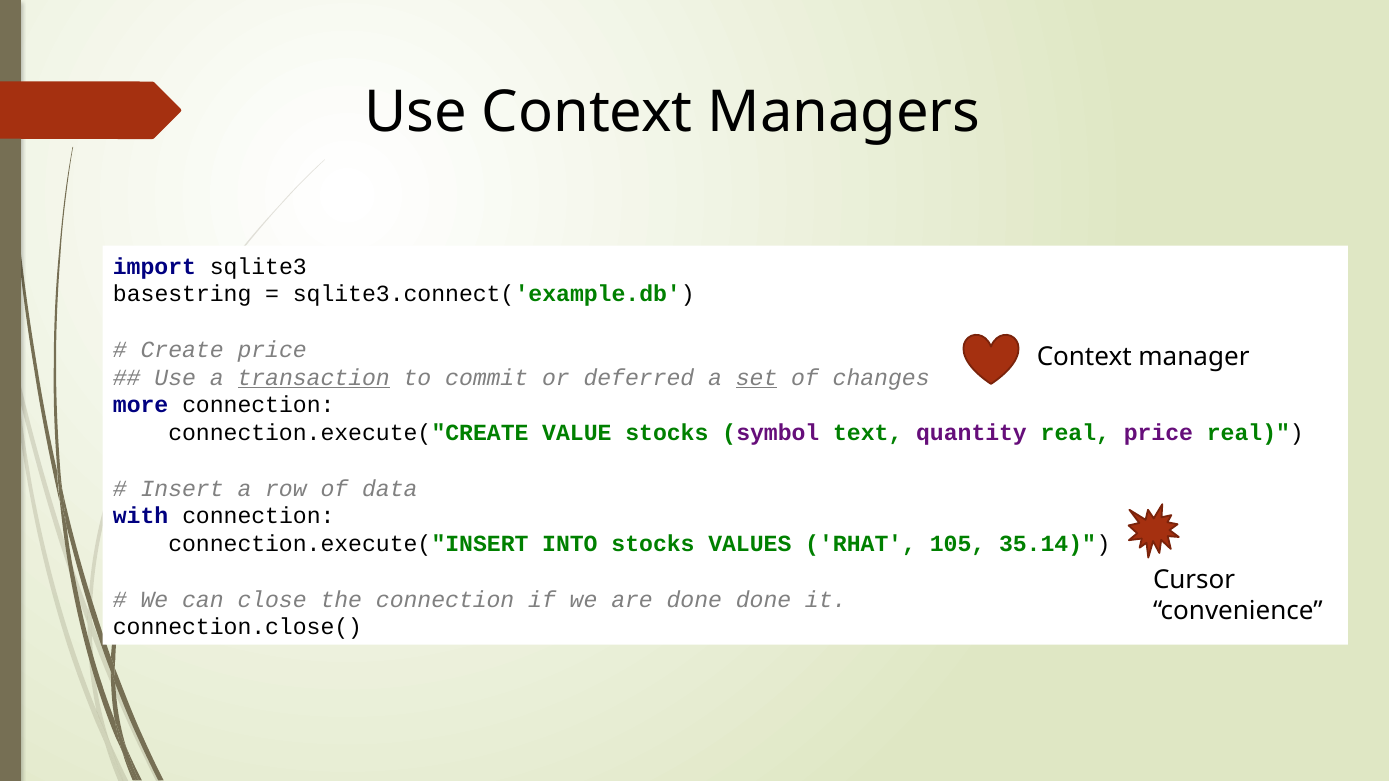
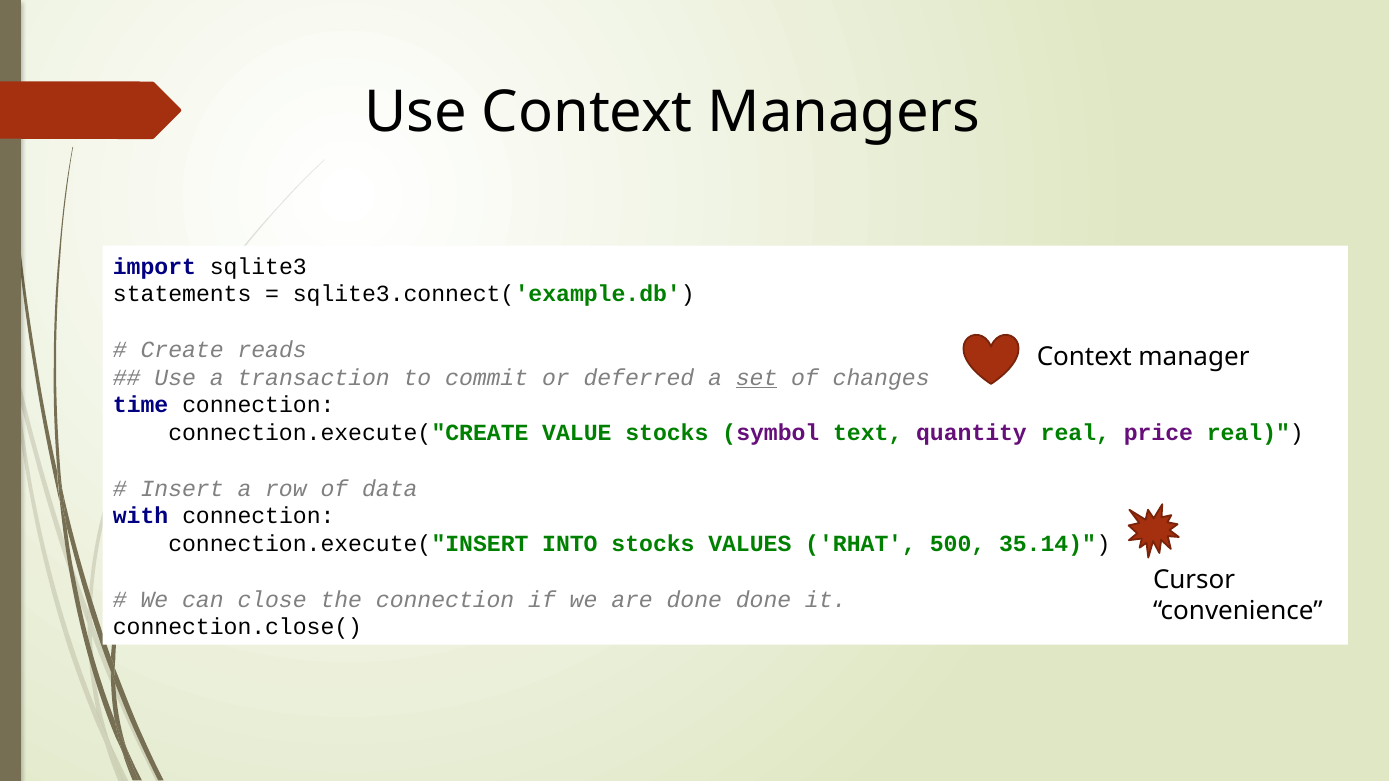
basestring: basestring -> statements (182, 294)
Create price: price -> reads (272, 350)
transaction underline: present -> none (314, 378)
more: more -> time (141, 405)
105: 105 -> 500 (958, 544)
